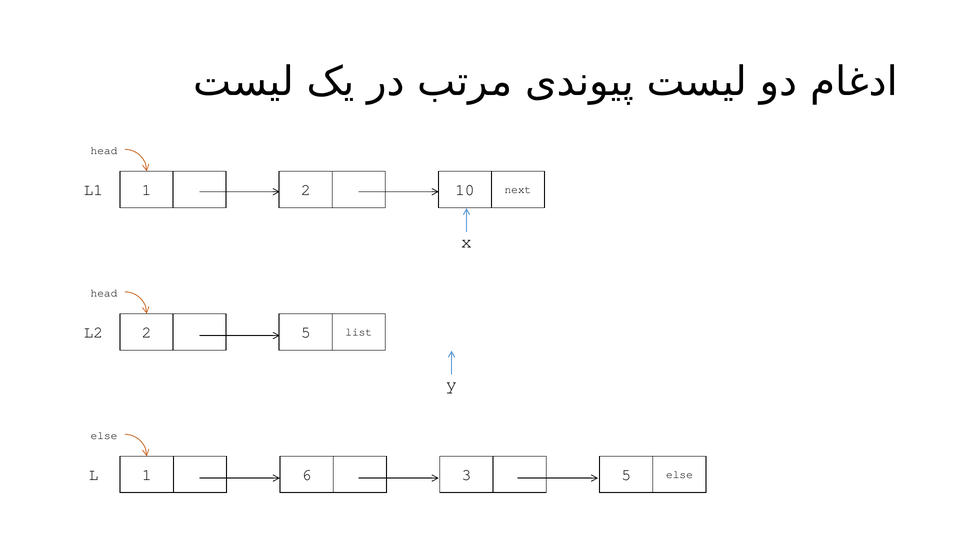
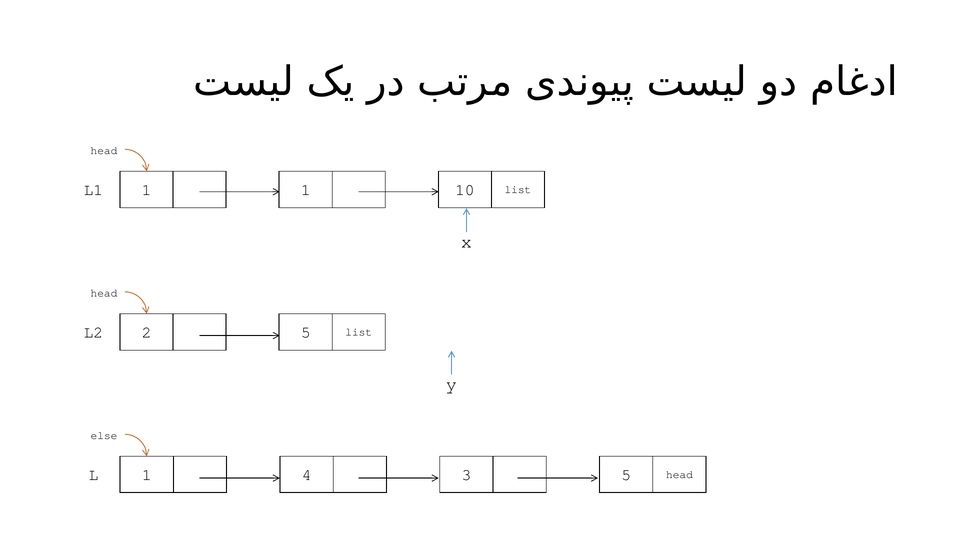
1 2: 2 -> 1 (306, 190)
10 next: next -> list (518, 190)
6: 6 -> 4 (307, 475)
5 else: else -> head (679, 475)
